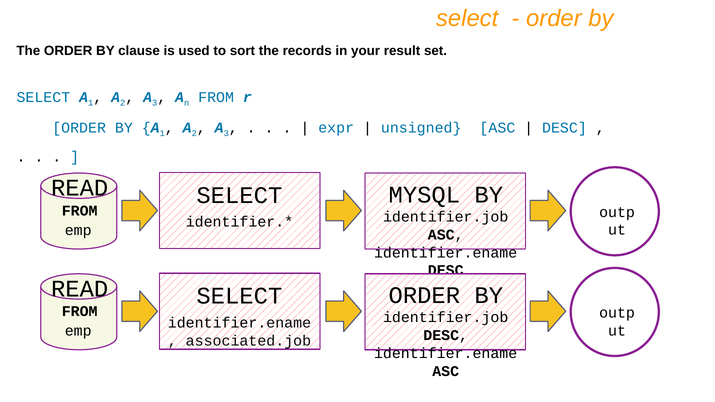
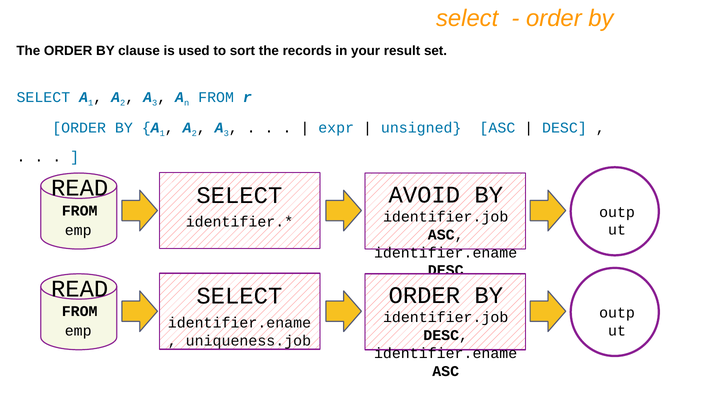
MYSQL: MYSQL -> AVOID (424, 195)
associated.job: associated.job -> uniqueness.job (248, 341)
